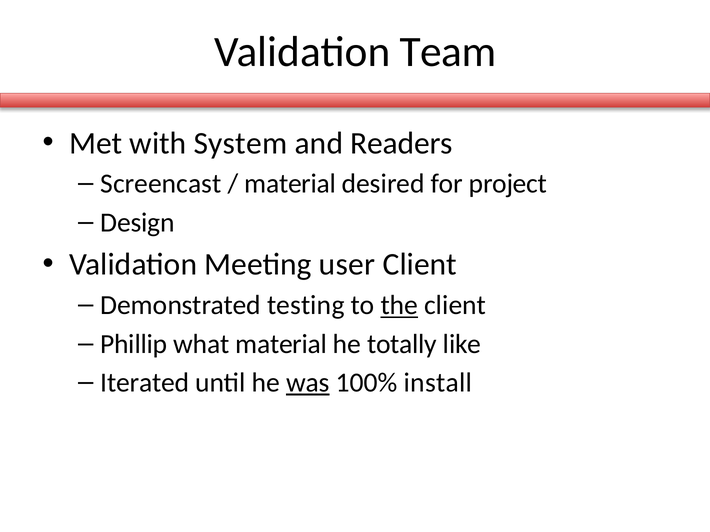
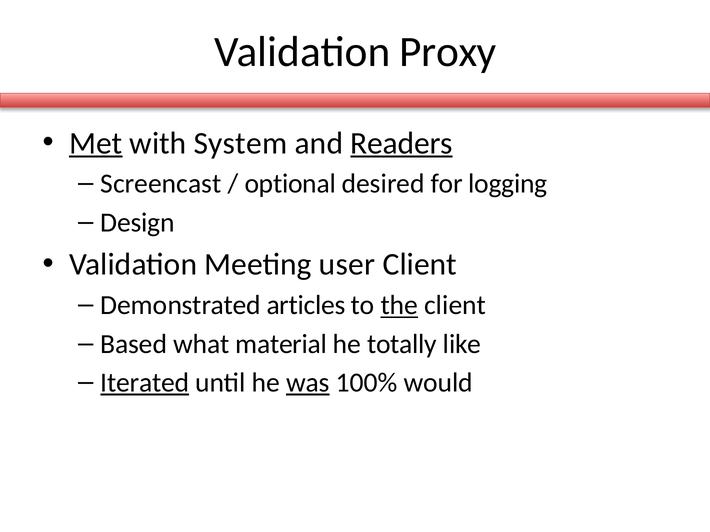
Team: Team -> Proxy (448, 52)
Met underline: none -> present (96, 143)
Readers underline: none -> present (402, 143)
material: material -> optional (290, 184)
project: project -> logging (508, 184)
testing: testing -> articles (306, 306)
Phillip: Phillip -> Based (134, 344)
Iterated underline: none -> present (145, 383)
install: install -> would (438, 383)
